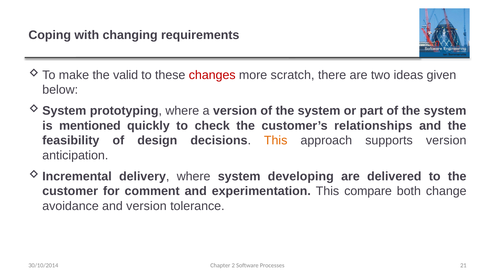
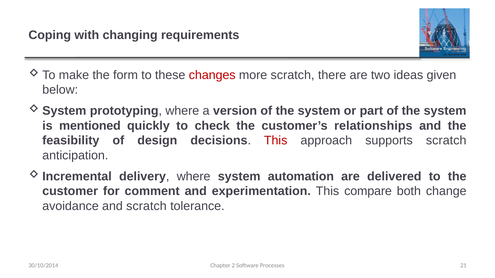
valid: valid -> form (126, 75)
This colour: orange -> red (276, 141)
supports version: version -> scratch (446, 141)
developing: developing -> automation (301, 177)
and version: version -> scratch (146, 206)
